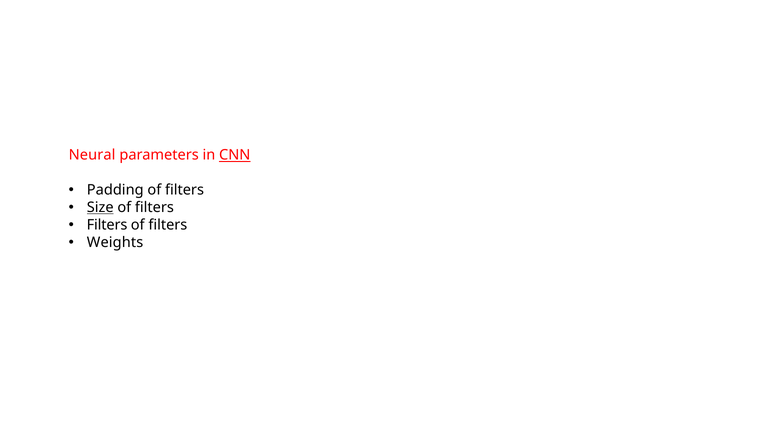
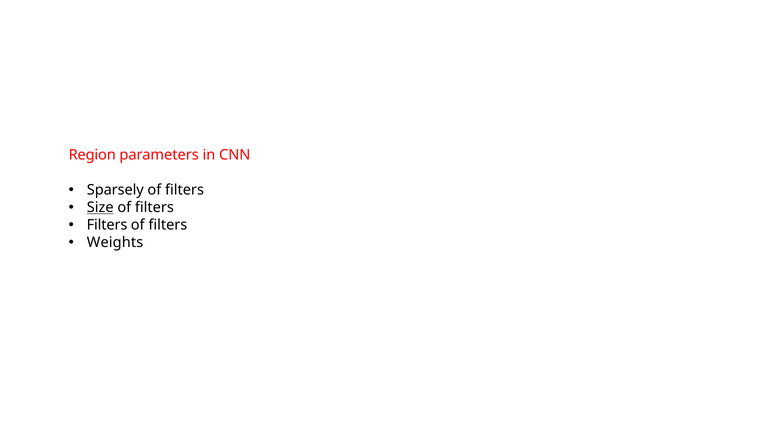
Neural: Neural -> Region (92, 155)
CNN underline: present -> none (235, 155)
Padding: Padding -> Sparsely (115, 190)
